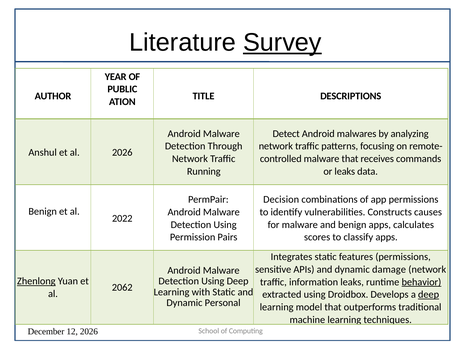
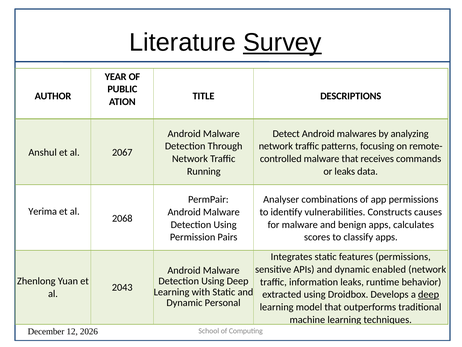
al 2026: 2026 -> 2067 (122, 152)
Decision: Decision -> Analyser (281, 199)
Benign: Benign -> Yerima (43, 211)
2022: 2022 -> 2068 (122, 218)
damage: damage -> enabled (389, 269)
Zhenlong underline: present -> none (36, 281)
behavior underline: present -> none (421, 282)
2062: 2062 -> 2043 (122, 287)
